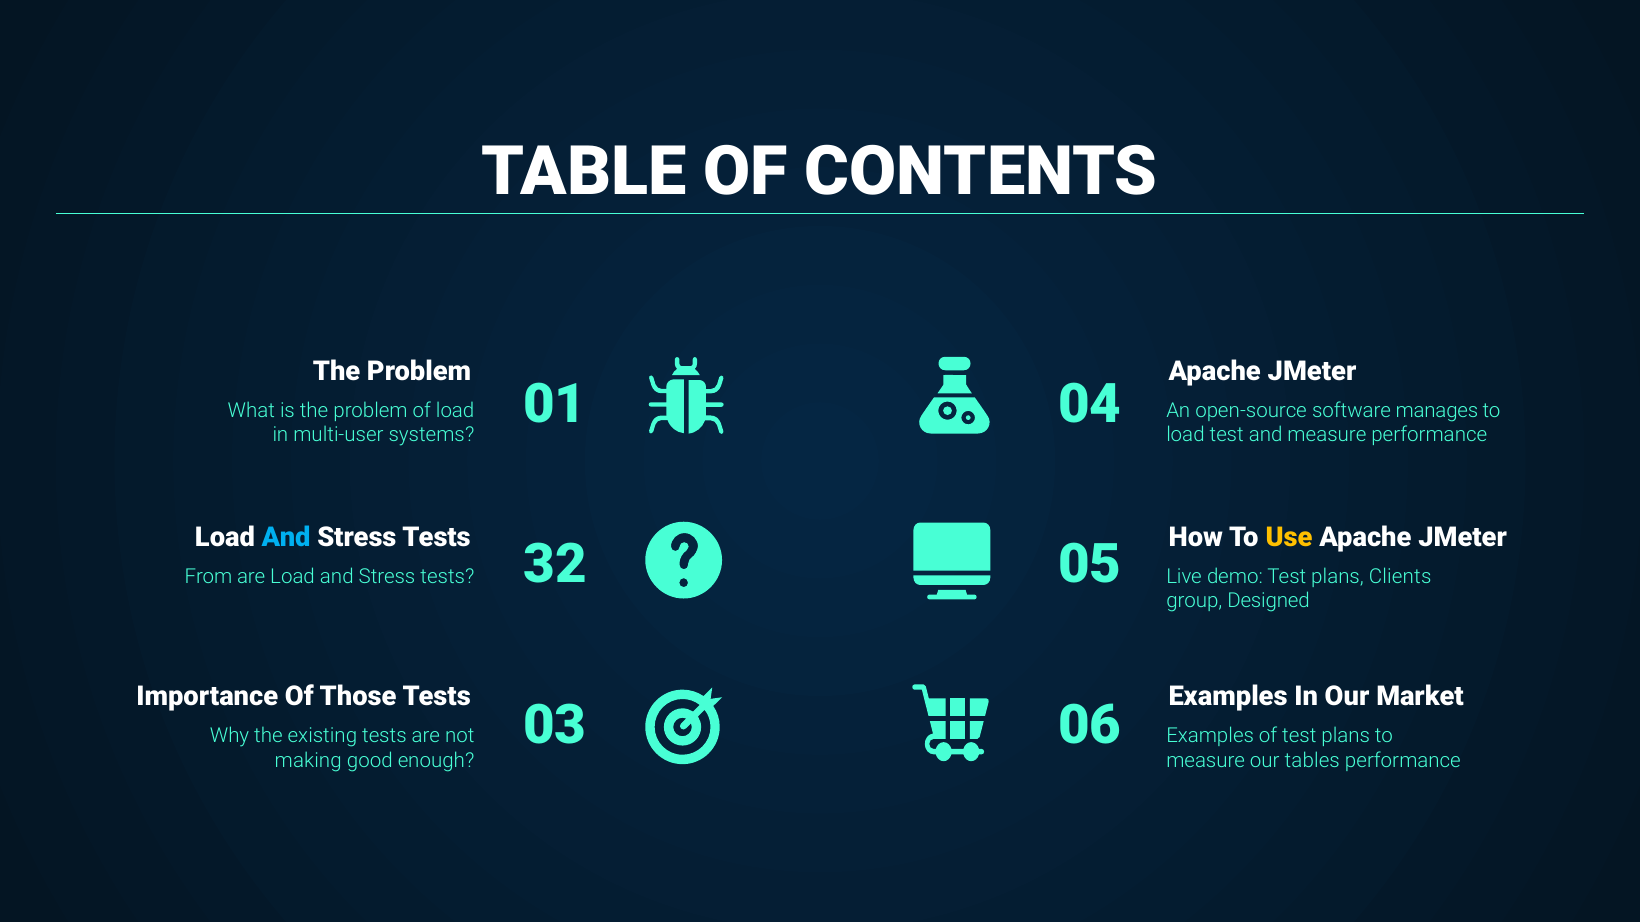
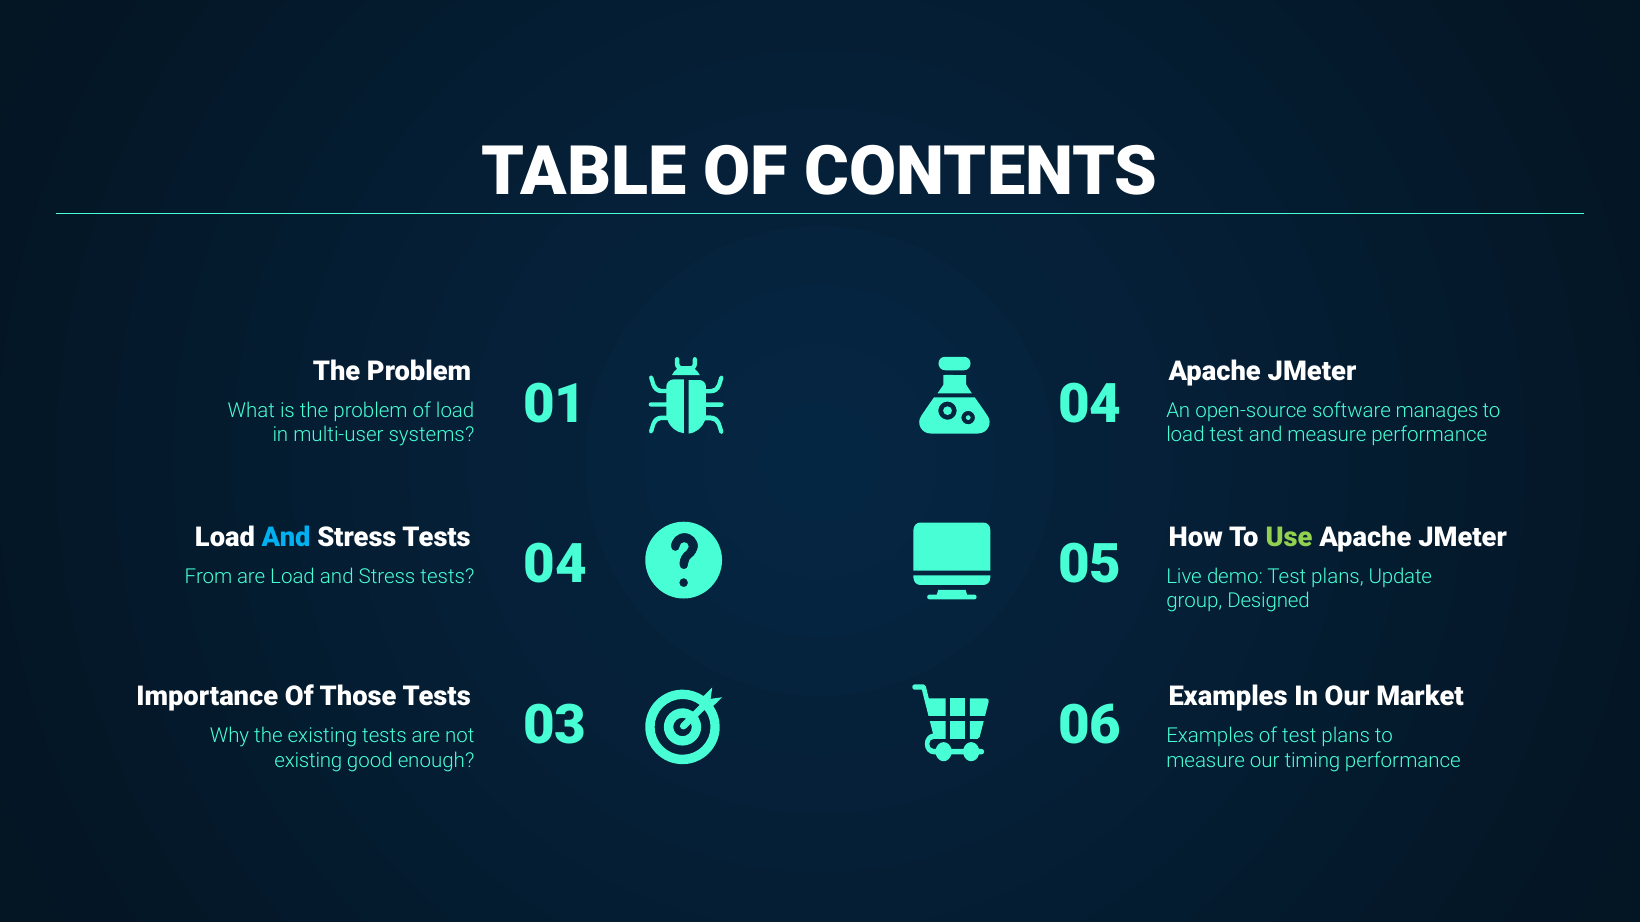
Use colour: yellow -> light green (1289, 538)
tests 32: 32 -> 04 (555, 565)
Clients: Clients -> Update (1400, 577)
making: making -> existing (308, 761)
tables: tables -> timing (1312, 761)
